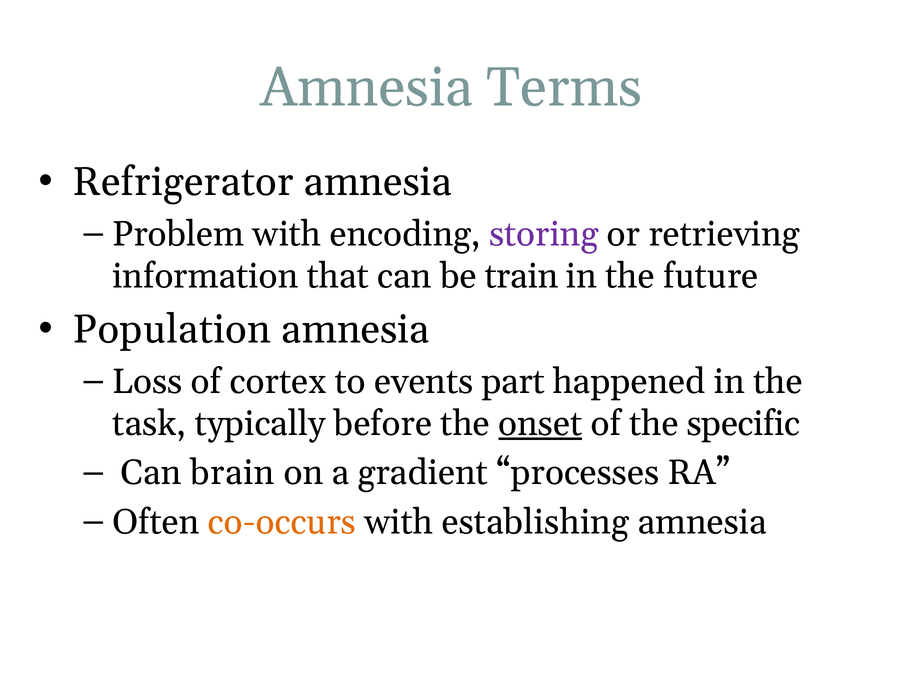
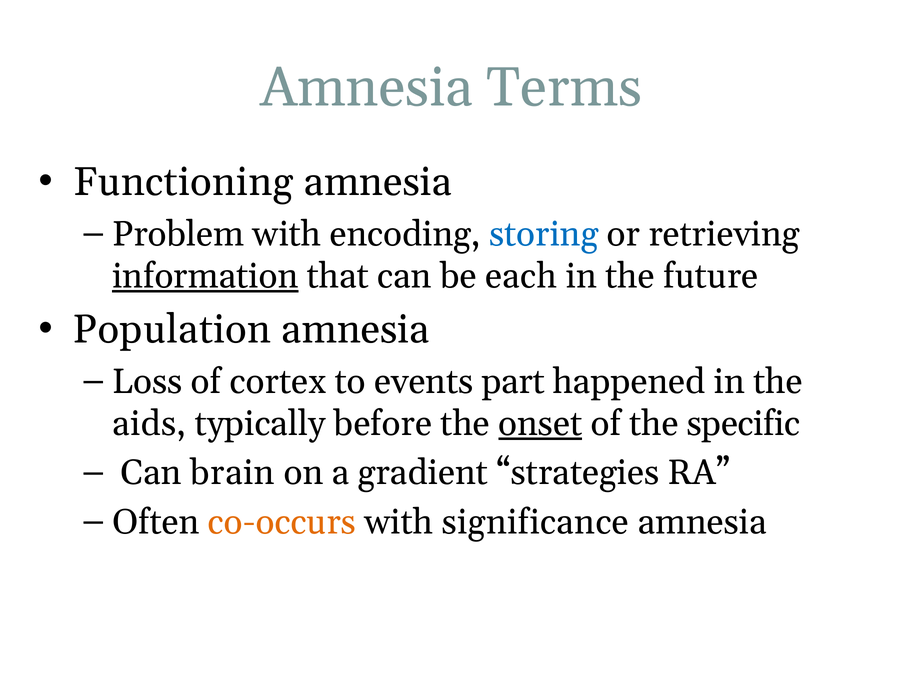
Refrigerator: Refrigerator -> Functioning (183, 182)
storing colour: purple -> blue (544, 234)
information underline: none -> present (205, 276)
train: train -> each (521, 276)
task: task -> aids (149, 424)
processes: processes -> strategies (578, 473)
establishing: establishing -> significance (535, 522)
